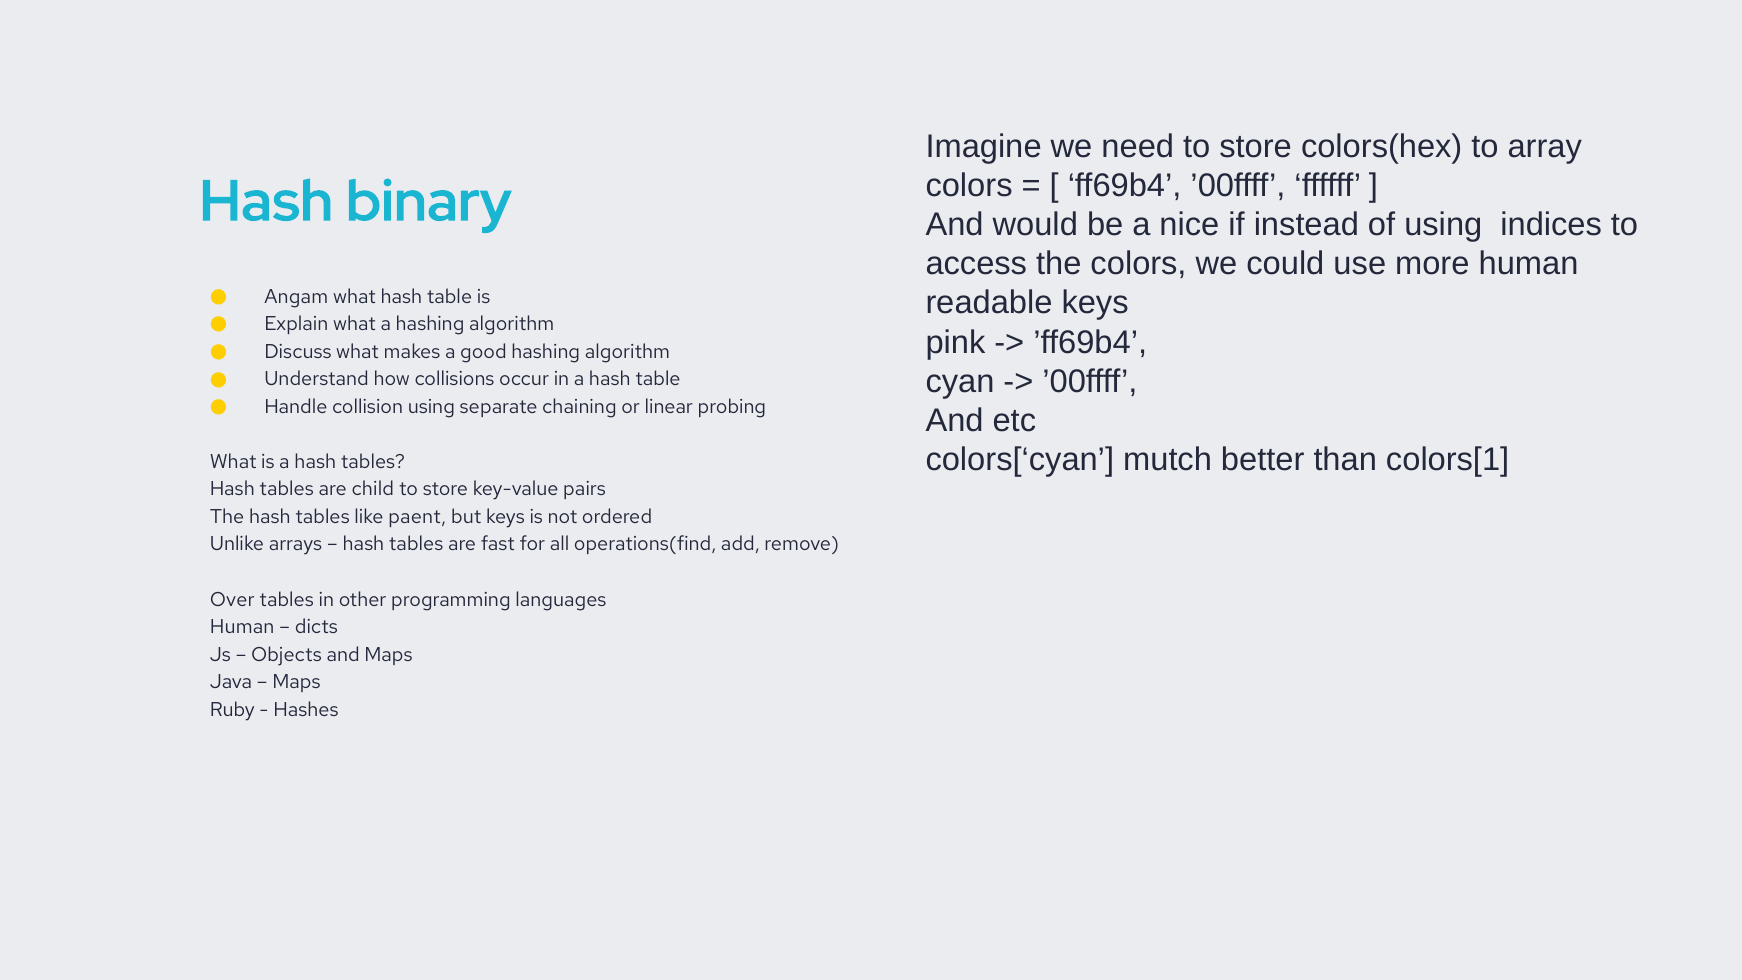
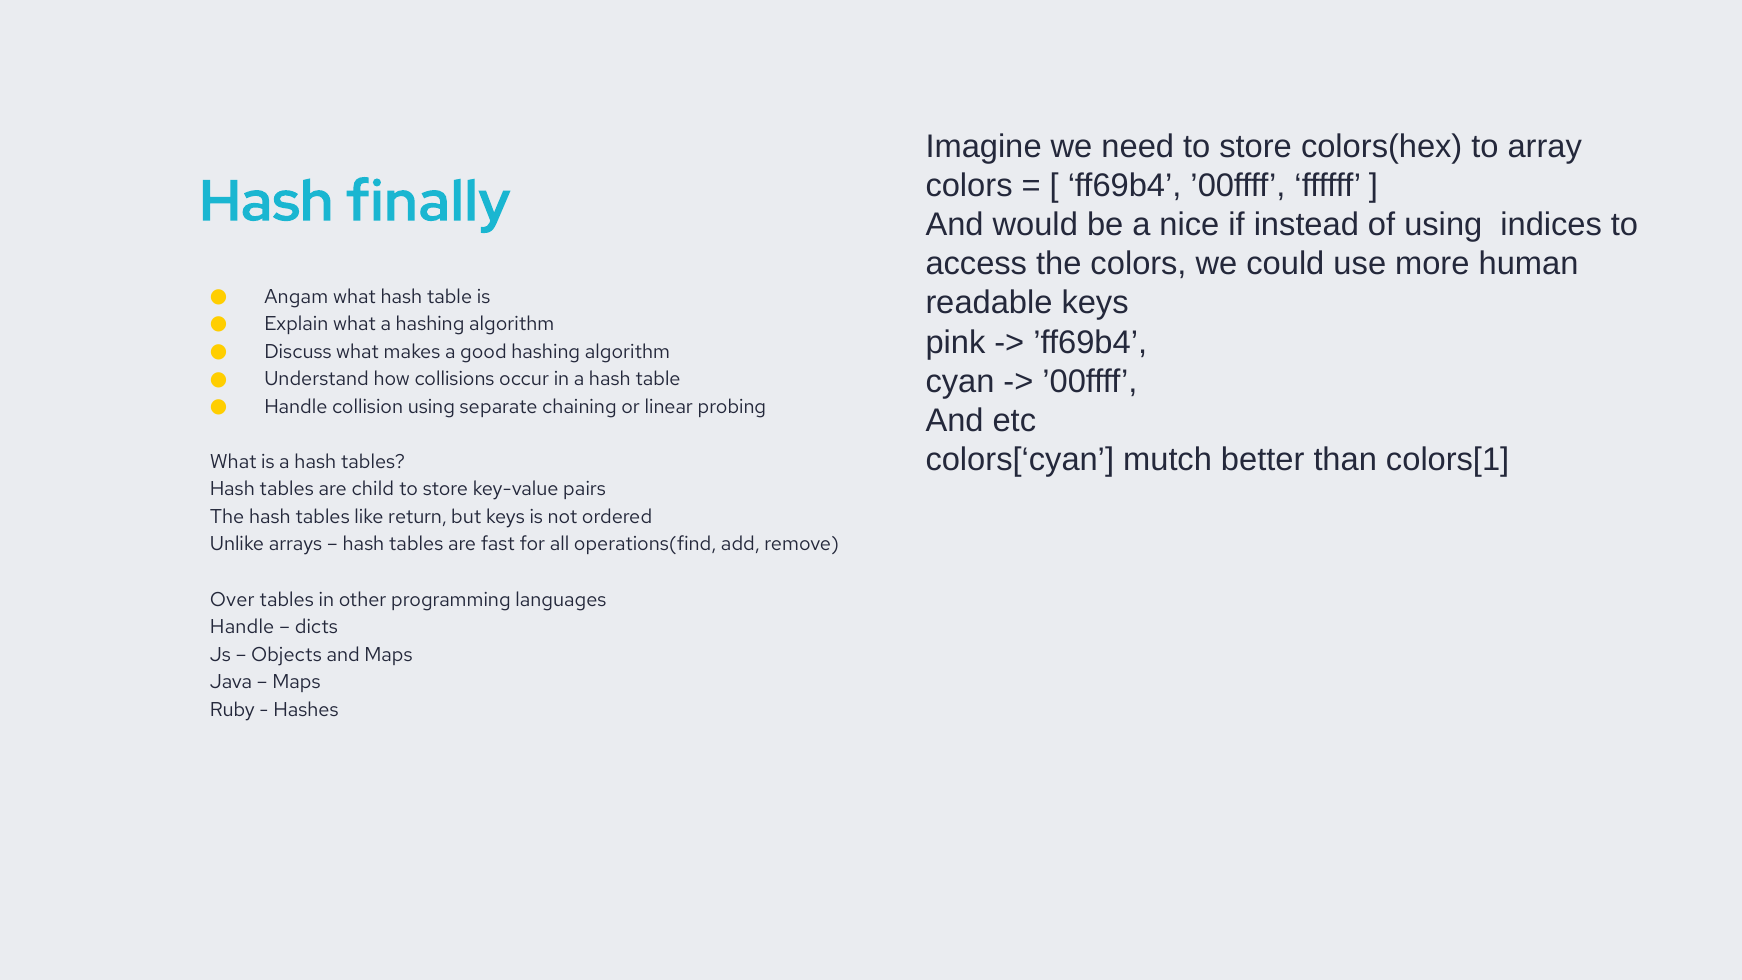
binary: binary -> finally (428, 201)
paent: paent -> return (417, 517)
Human: Human -> Handle (242, 627)
